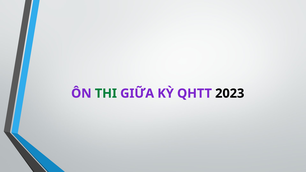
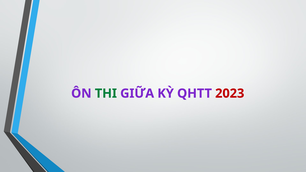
2023 colour: black -> red (230, 94)
